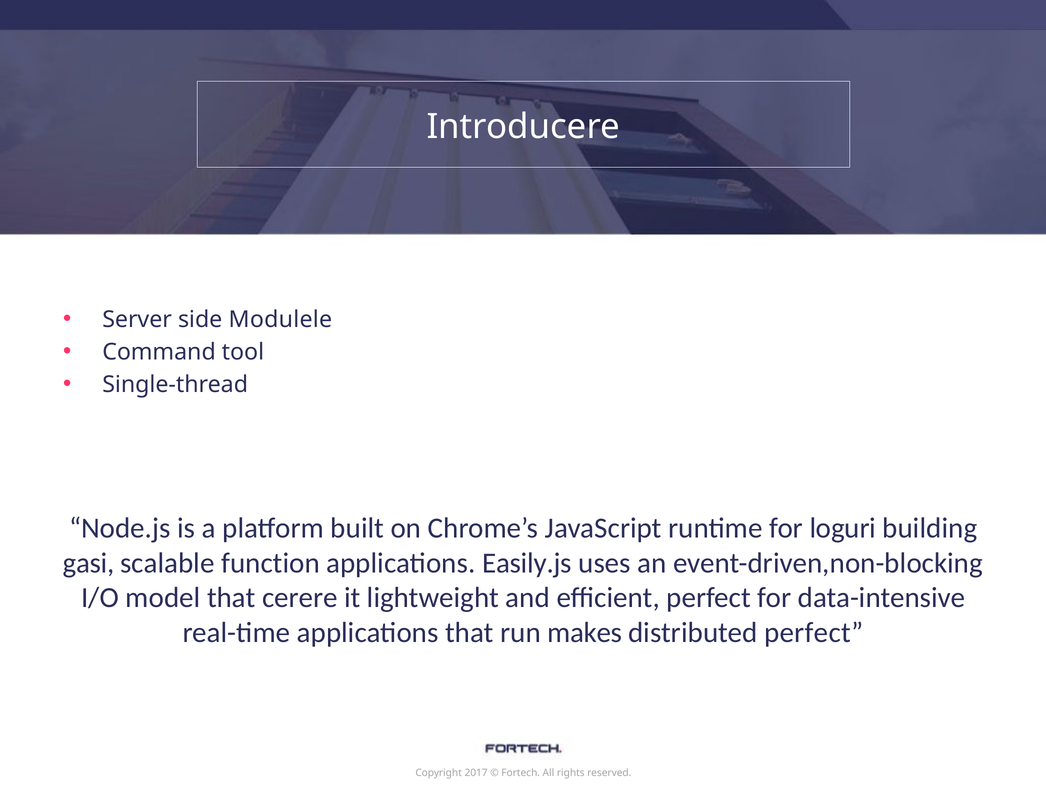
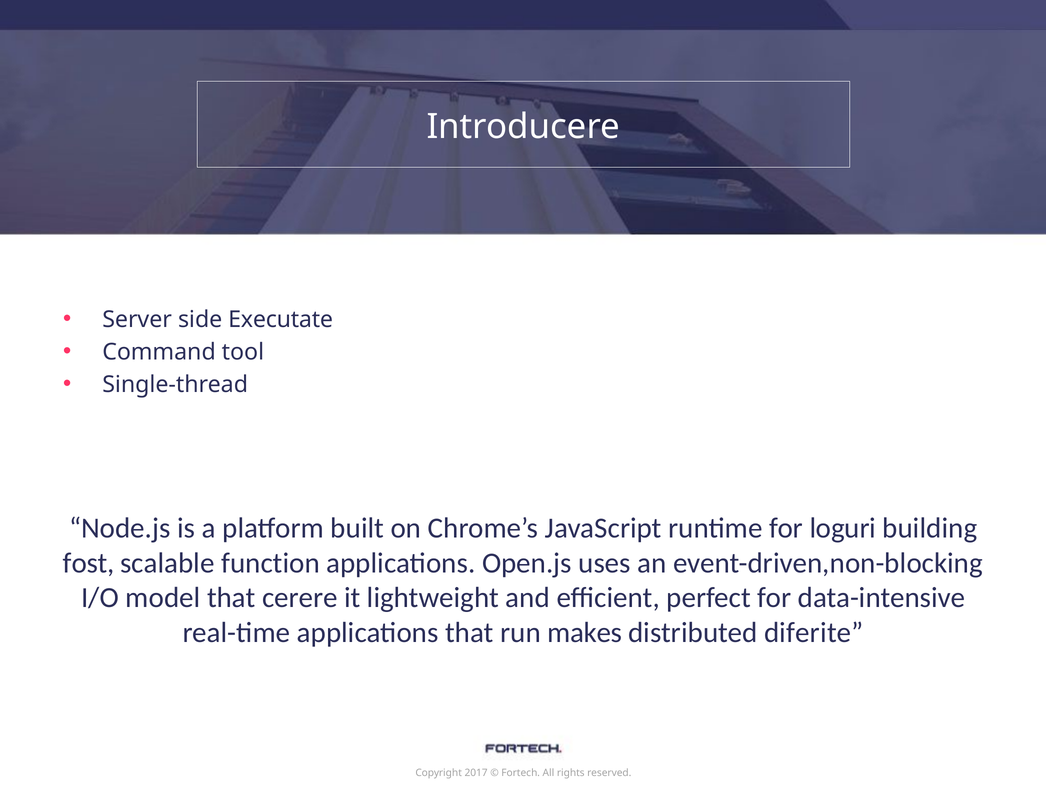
Modulele: Modulele -> Executate (281, 319)
gasi: gasi -> fost (89, 563)
Easily.js: Easily.js -> Open.js (527, 563)
distributed perfect: perfect -> diferite (814, 632)
